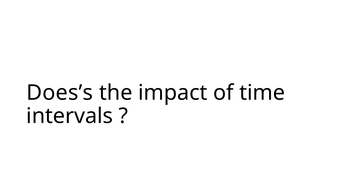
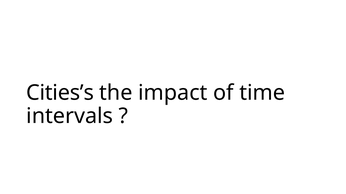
Does’s: Does’s -> Cities’s (60, 93)
